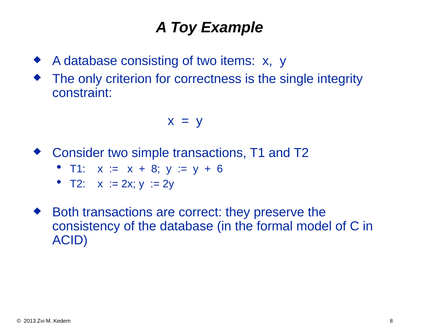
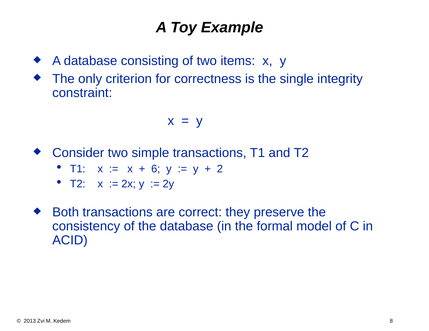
8: 8 -> 6 (156, 169)
6: 6 -> 2 (220, 169)
